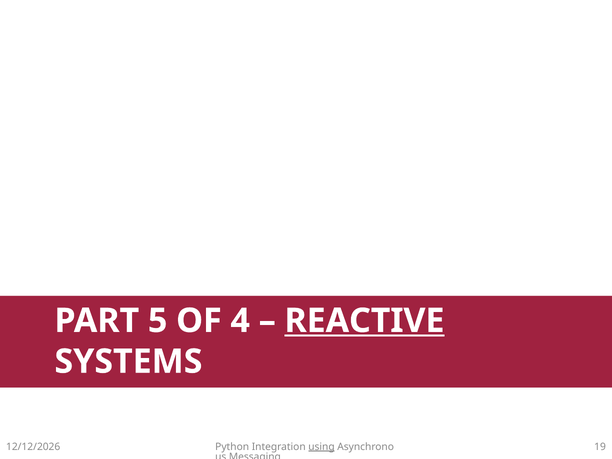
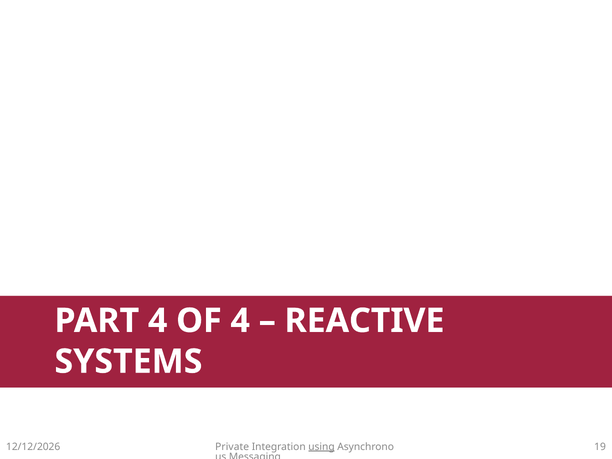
PART 5: 5 -> 4 (158, 321)
REACTIVE underline: present -> none (364, 321)
Python: Python -> Private (232, 447)
